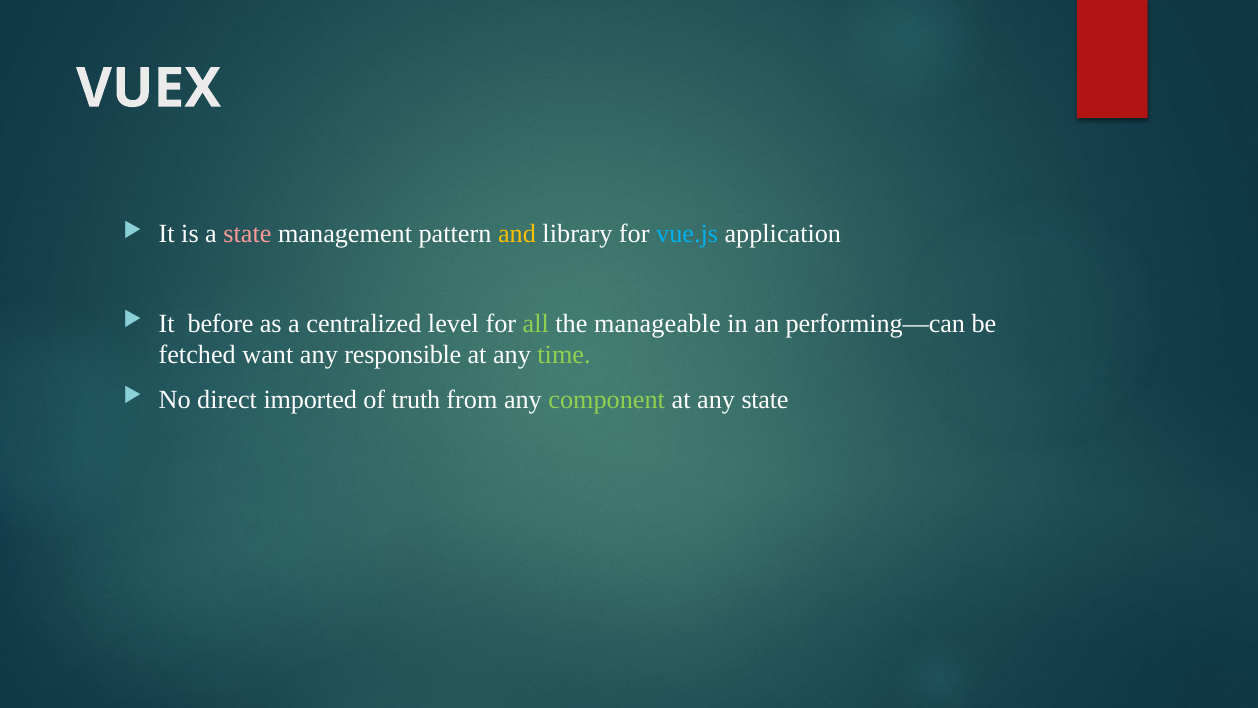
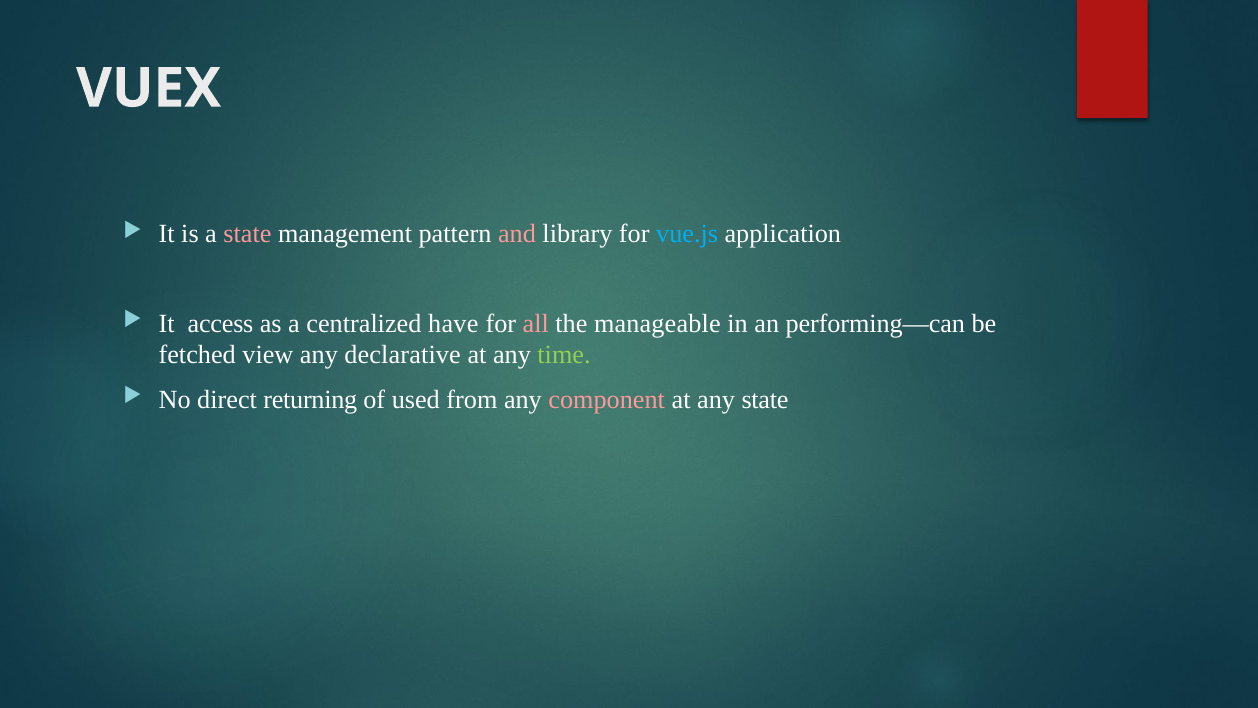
and colour: yellow -> pink (517, 234)
before: before -> access (221, 323)
level: level -> have (453, 323)
all colour: light green -> pink (536, 323)
want: want -> view (268, 355)
responsible: responsible -> declarative (403, 355)
imported: imported -> returning (310, 399)
truth: truth -> used (416, 399)
component colour: light green -> pink (607, 399)
